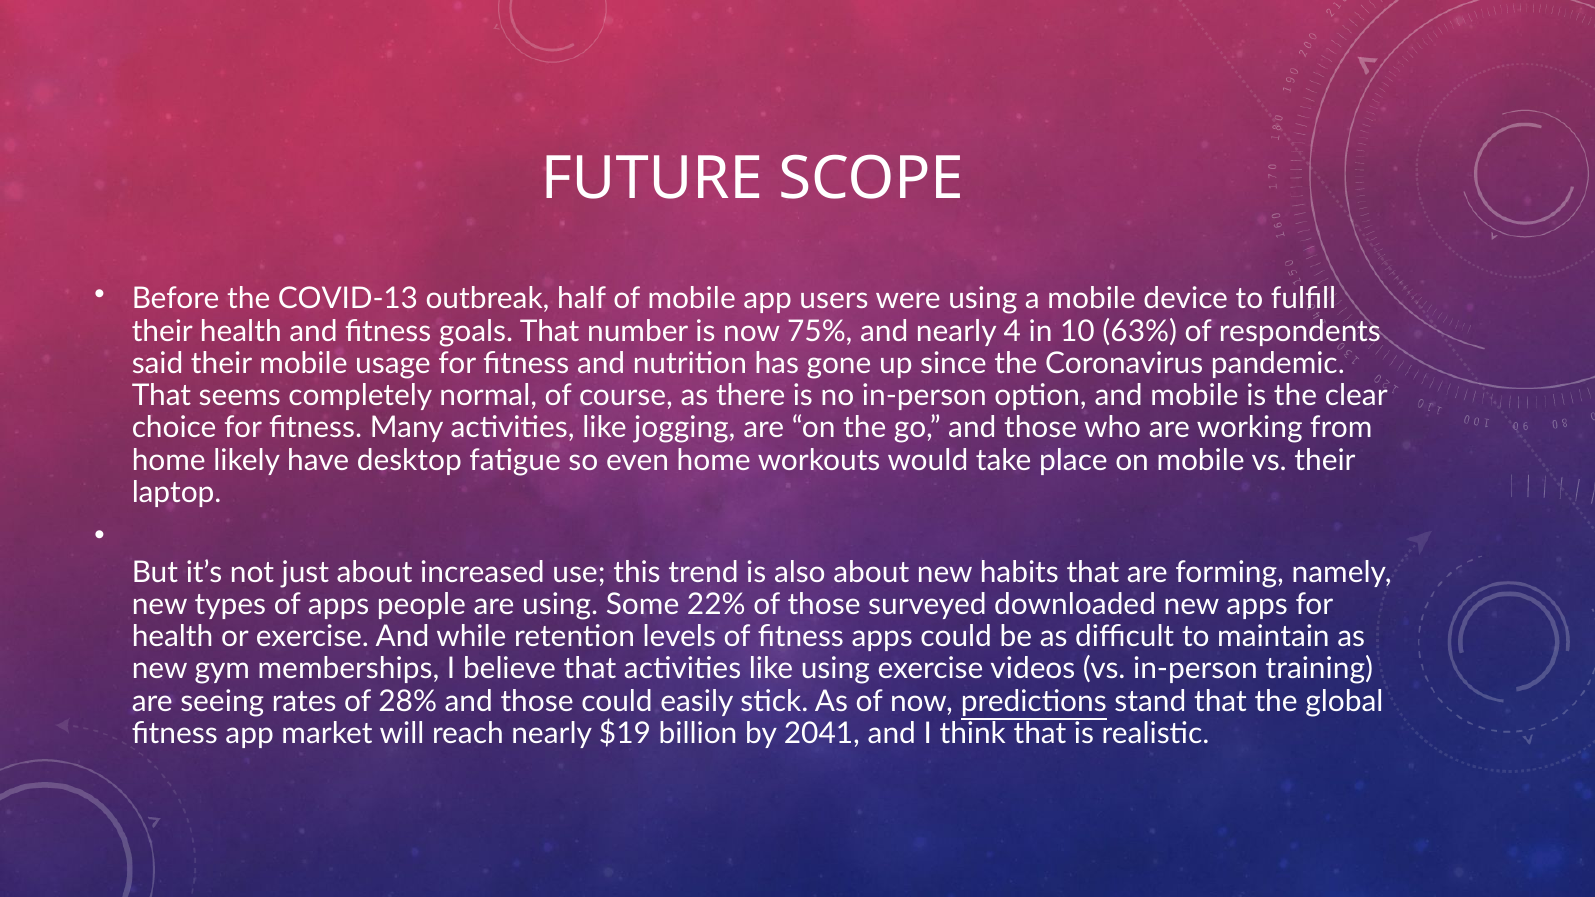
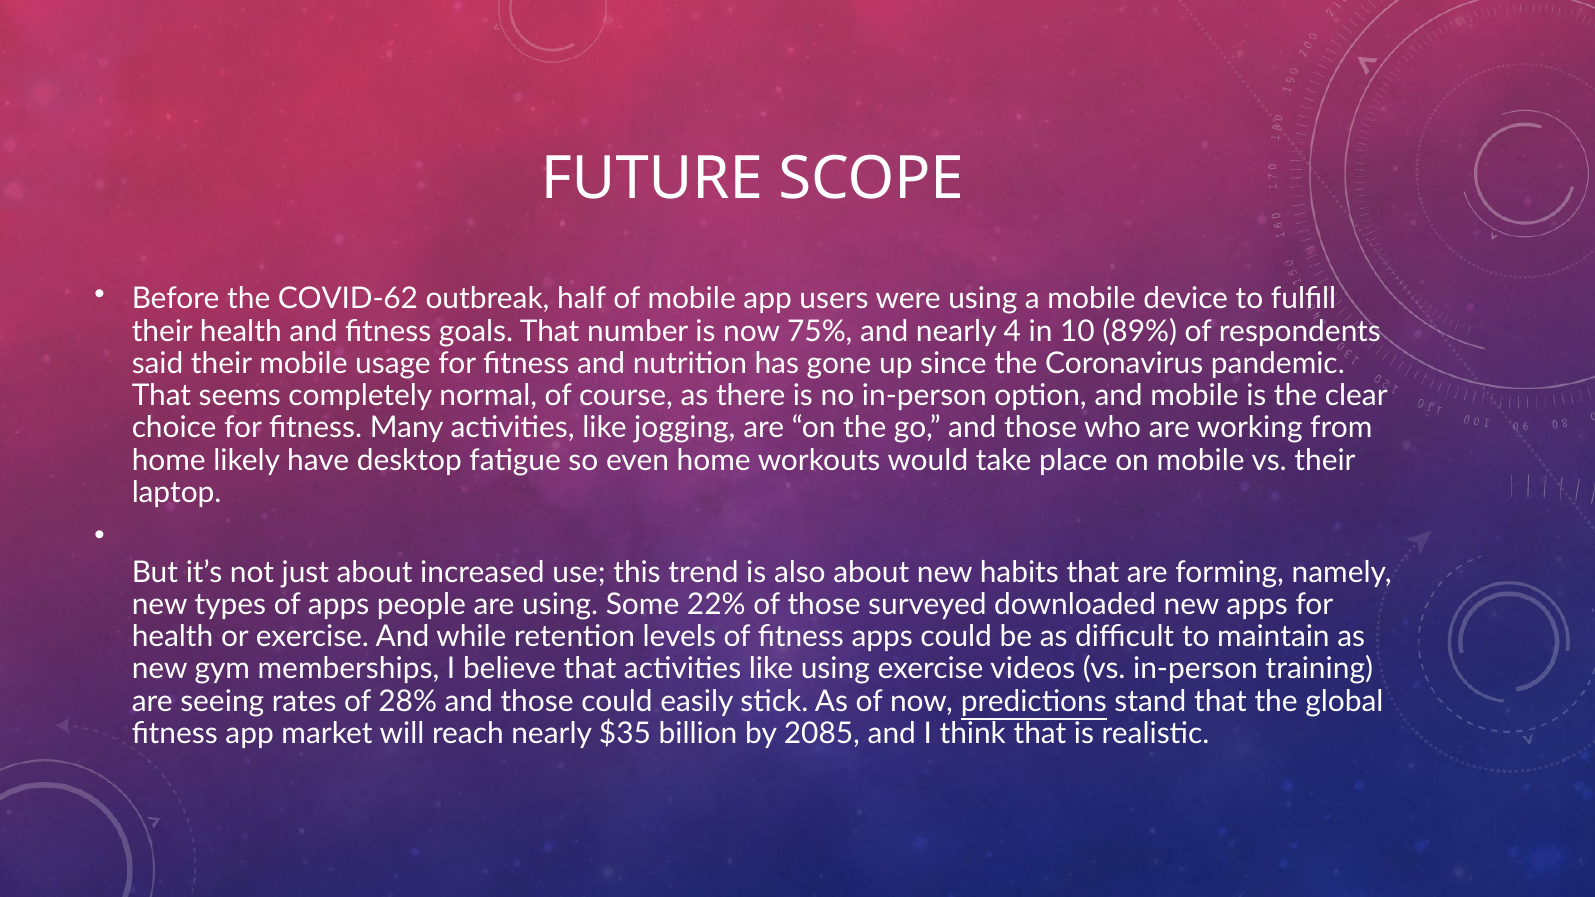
COVID-13: COVID-13 -> COVID-62 (348, 299)
63%: 63% -> 89% (1140, 331)
$19: $19 -> $35 (625, 734)
2041: 2041 -> 2085 (822, 734)
